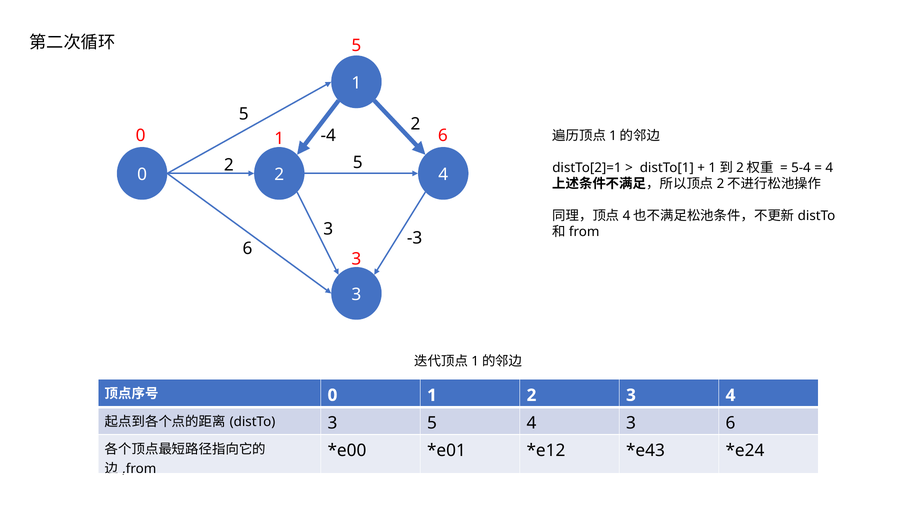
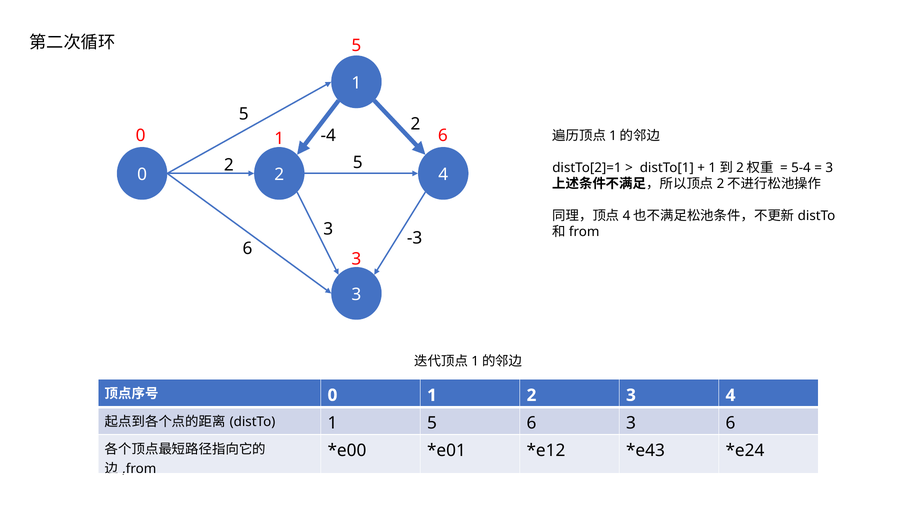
4: 4 -> 3 (829, 168)
3: 3 -> 1 (332, 423)
4: 4 -> 6 (531, 423)
